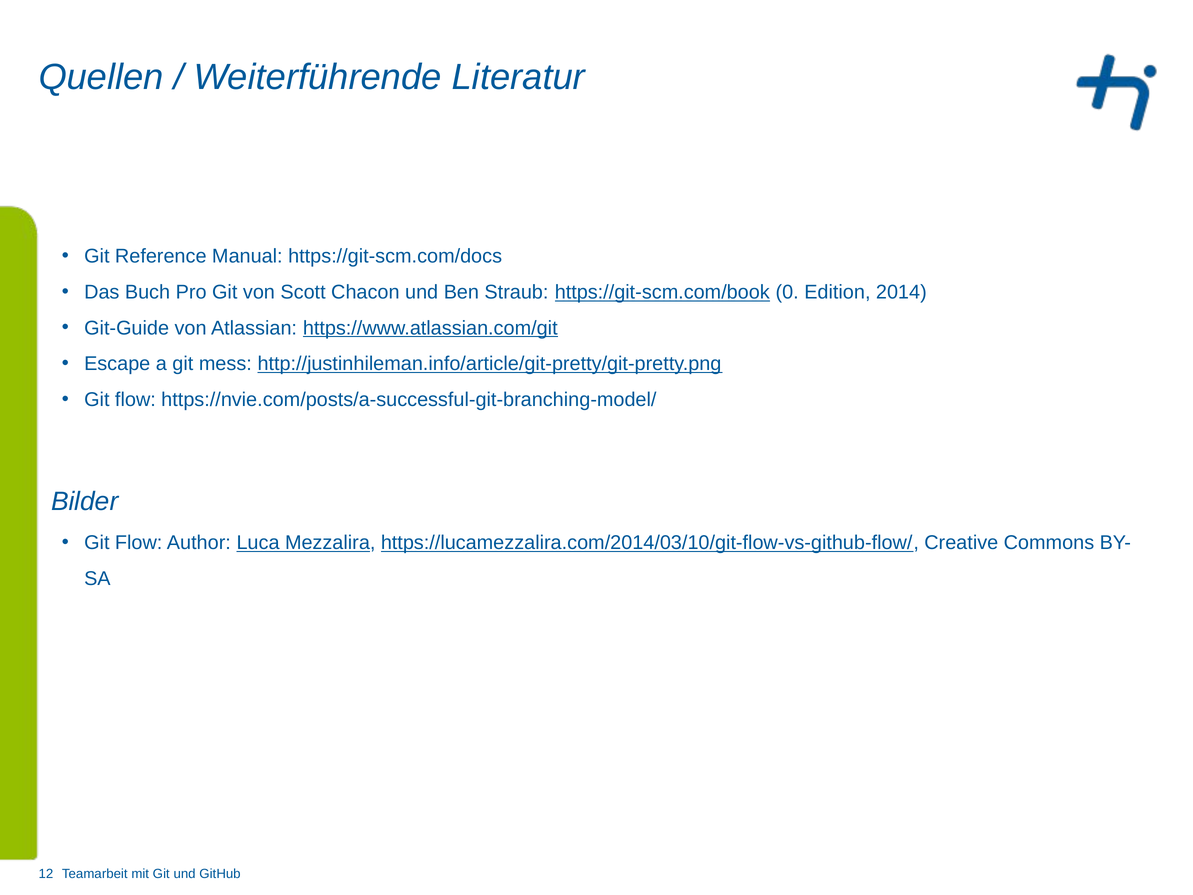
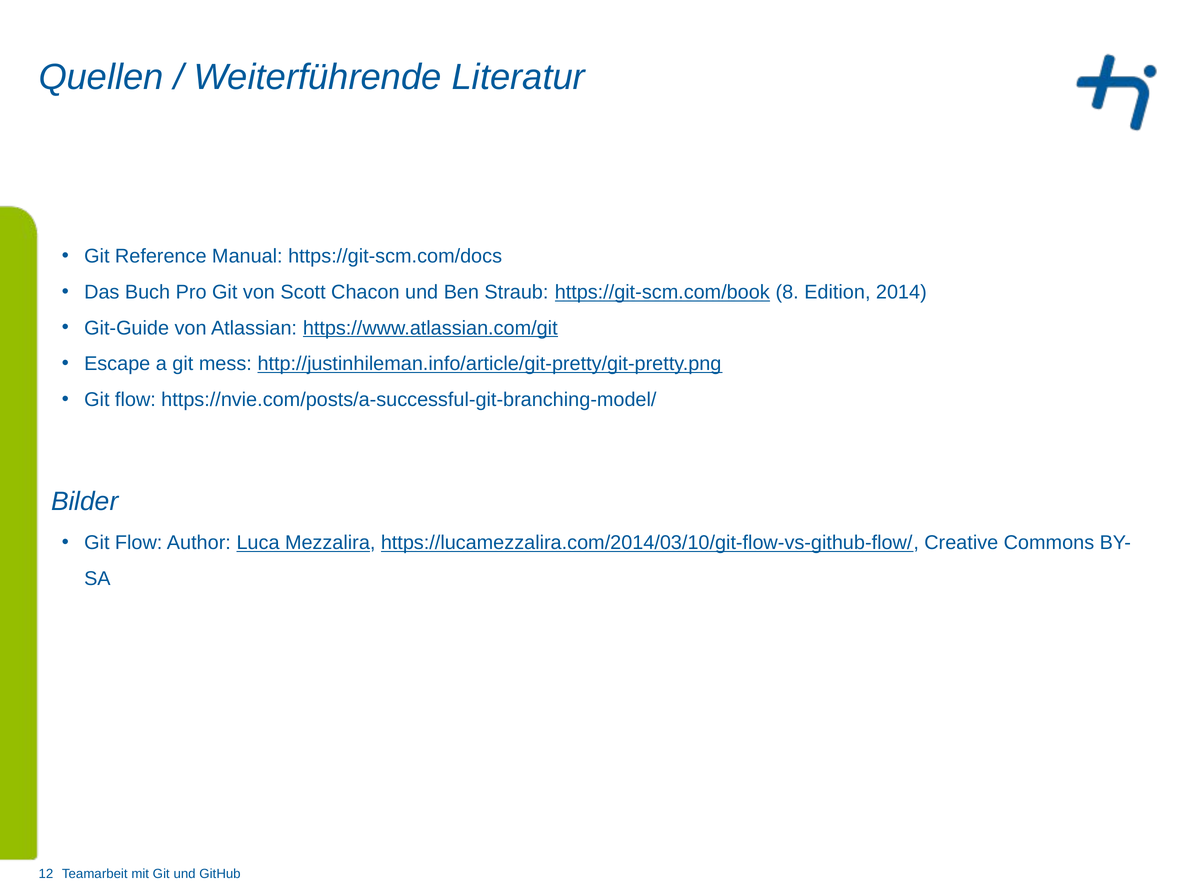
0: 0 -> 8 (787, 292)
